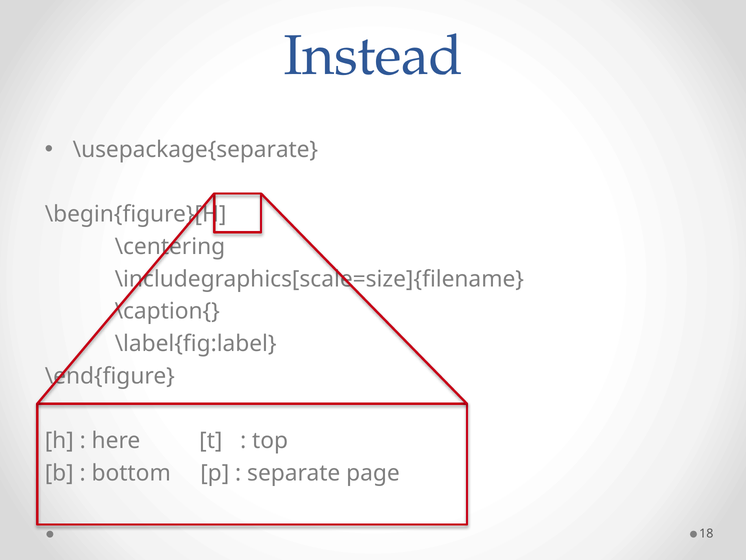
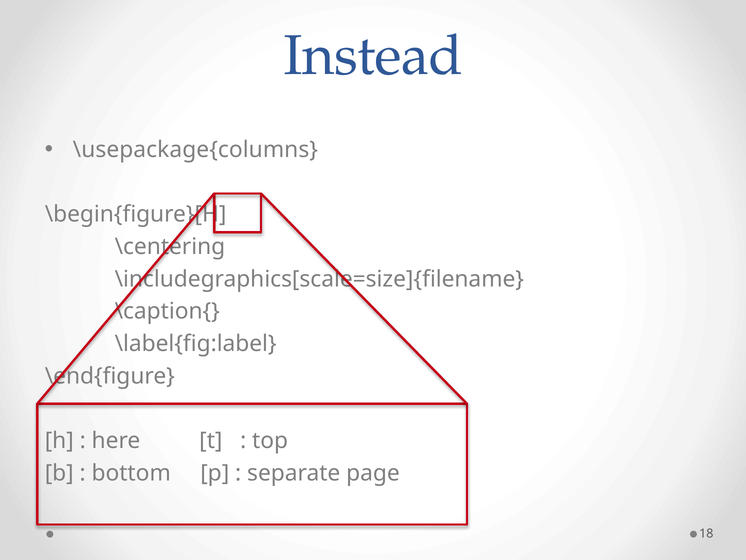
\usepackage{separate: \usepackage{separate -> \usepackage{columns (195, 150)
